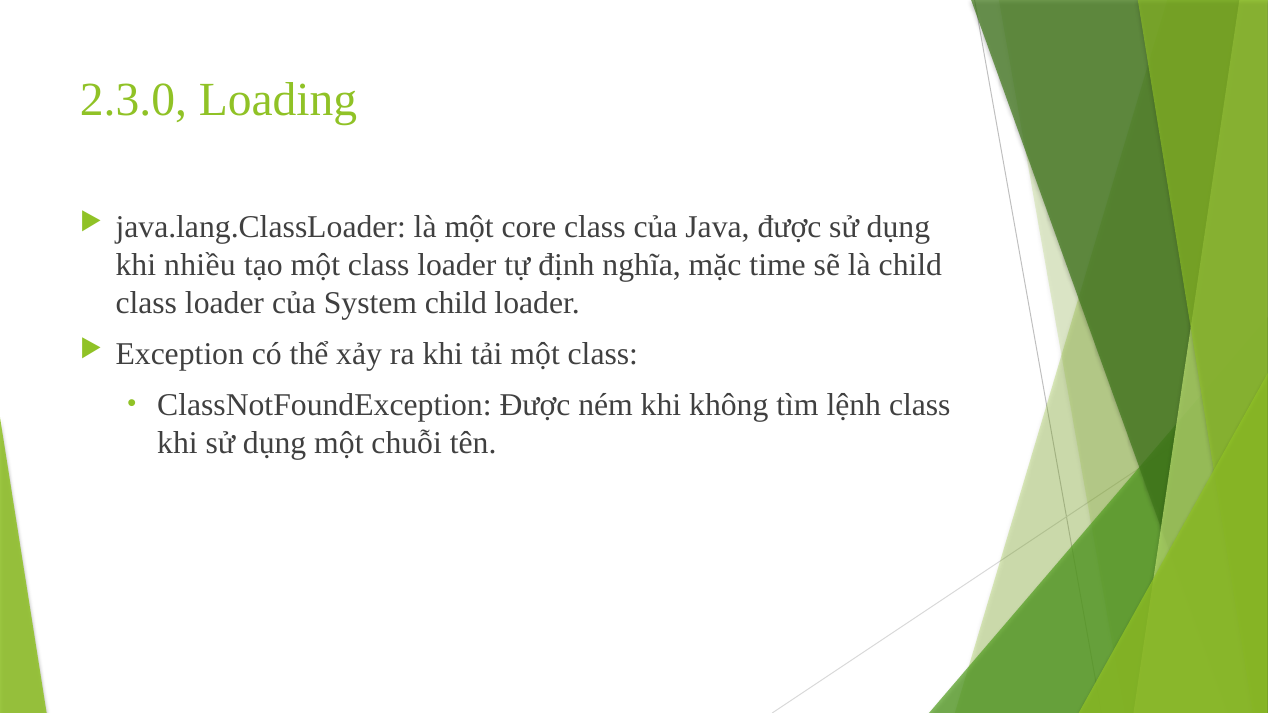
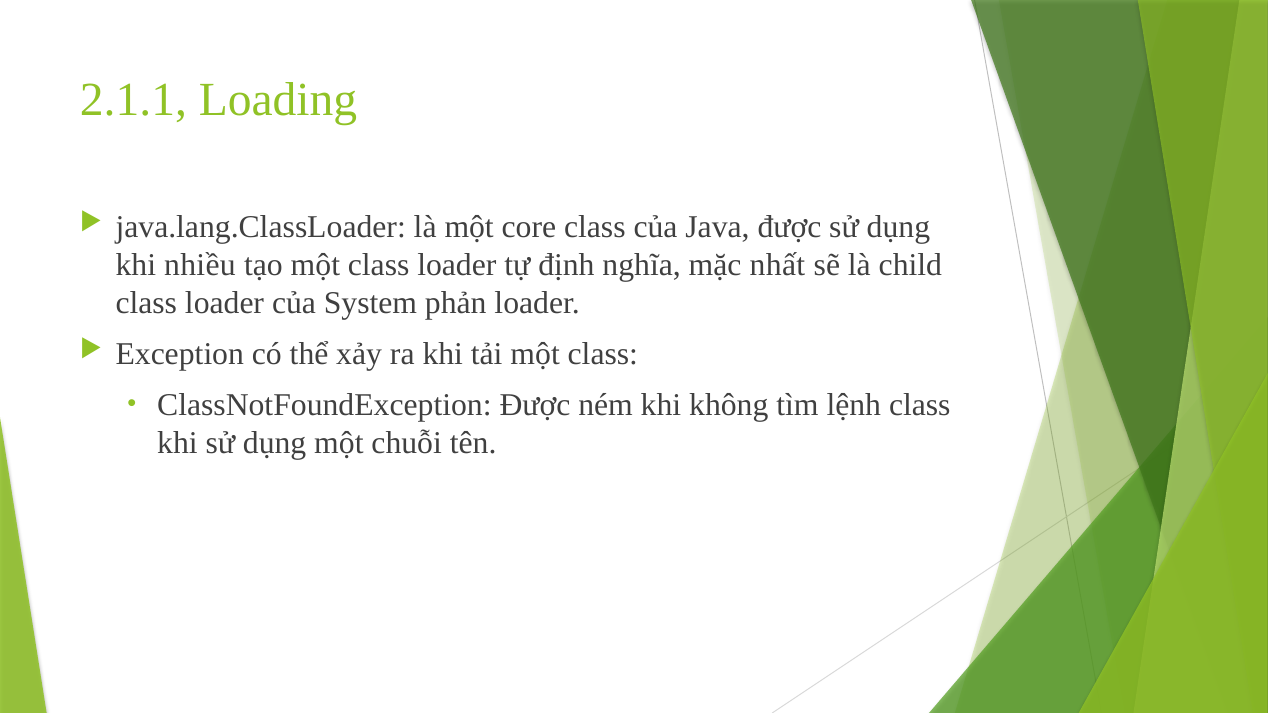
2.3.0: 2.3.0 -> 2.1.1 (133, 100)
time: time -> nhất (777, 265)
System child: child -> phản (456, 303)
